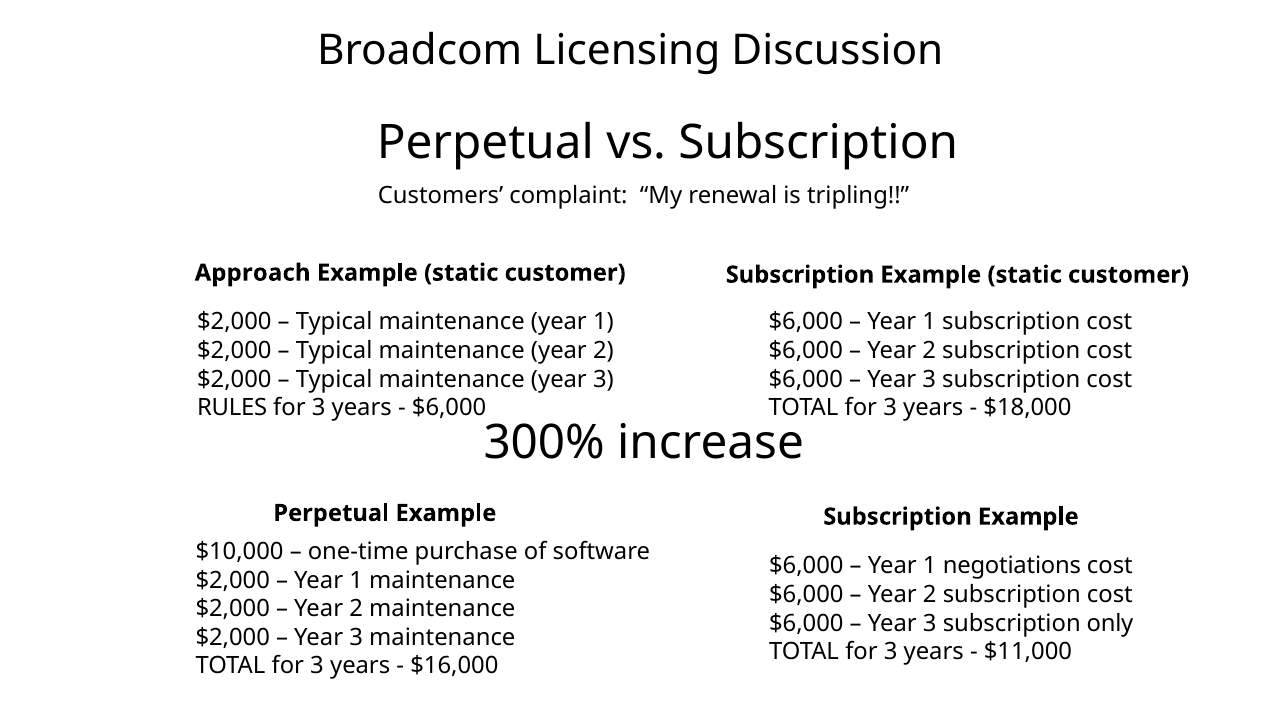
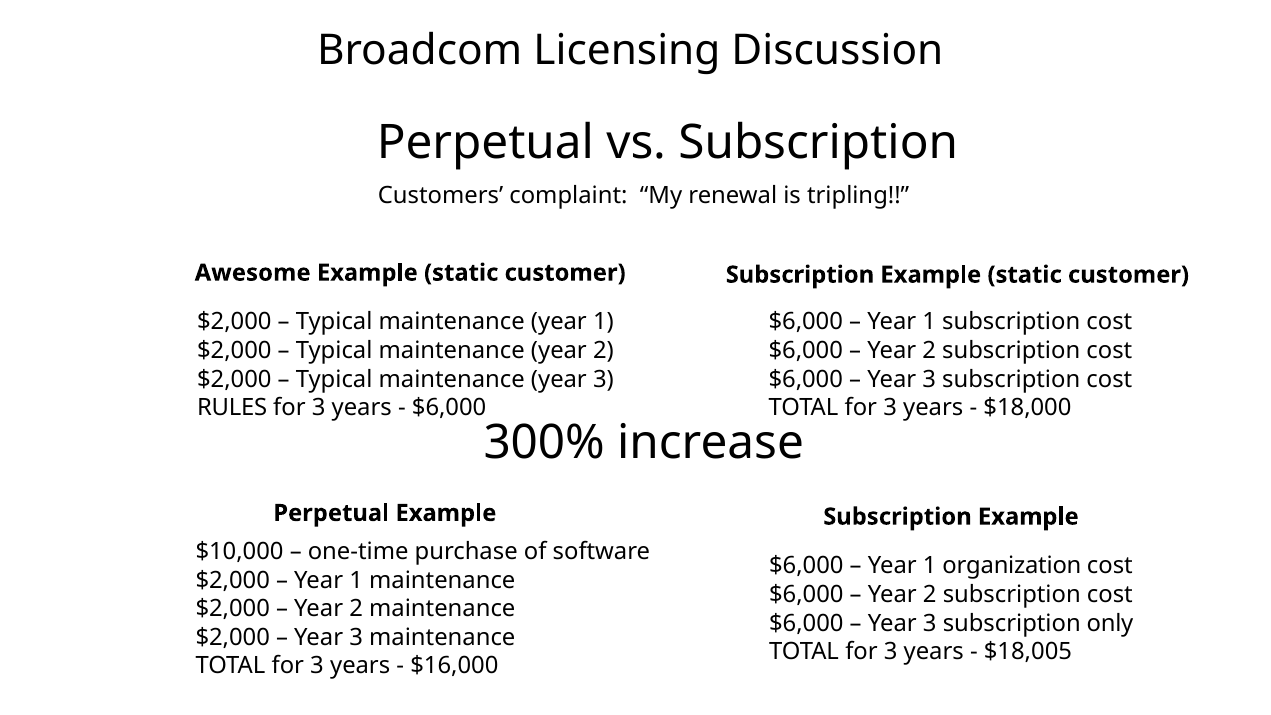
Approach: Approach -> Awesome (253, 273)
negotiations: negotiations -> organization (1012, 566)
$11,000: $11,000 -> $18,005 (1028, 652)
